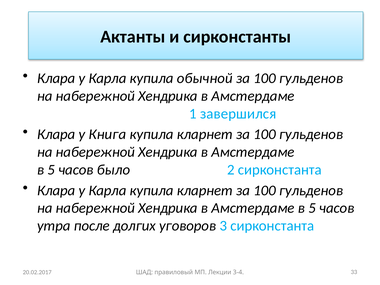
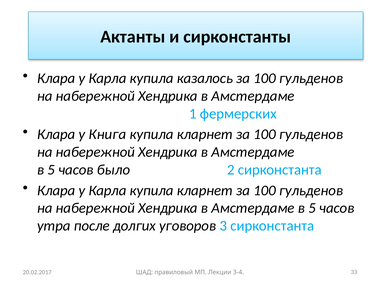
обычной: обычной -> казалось (205, 78)
завершился: завершился -> фермерских (238, 114)
